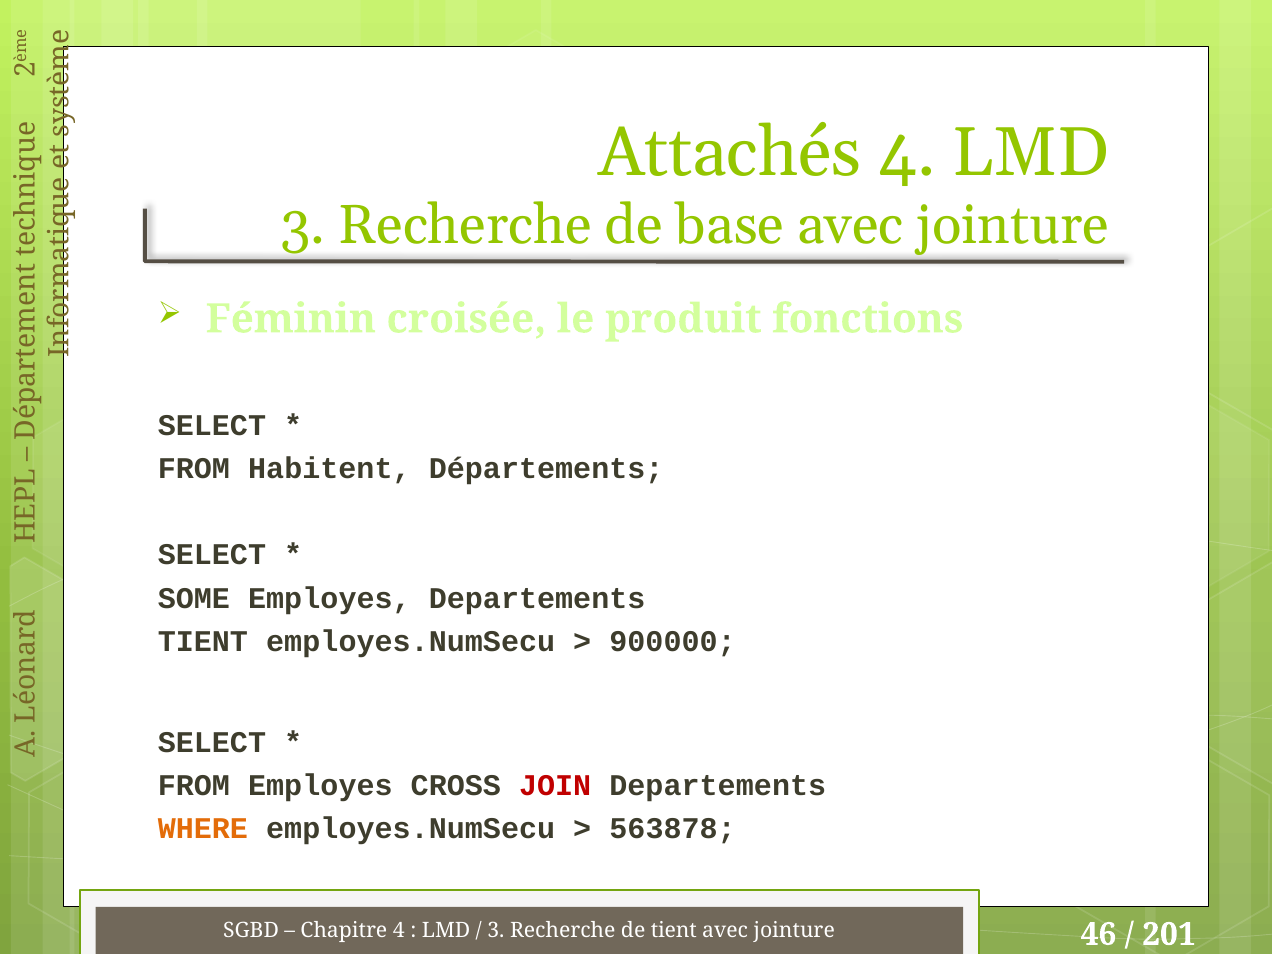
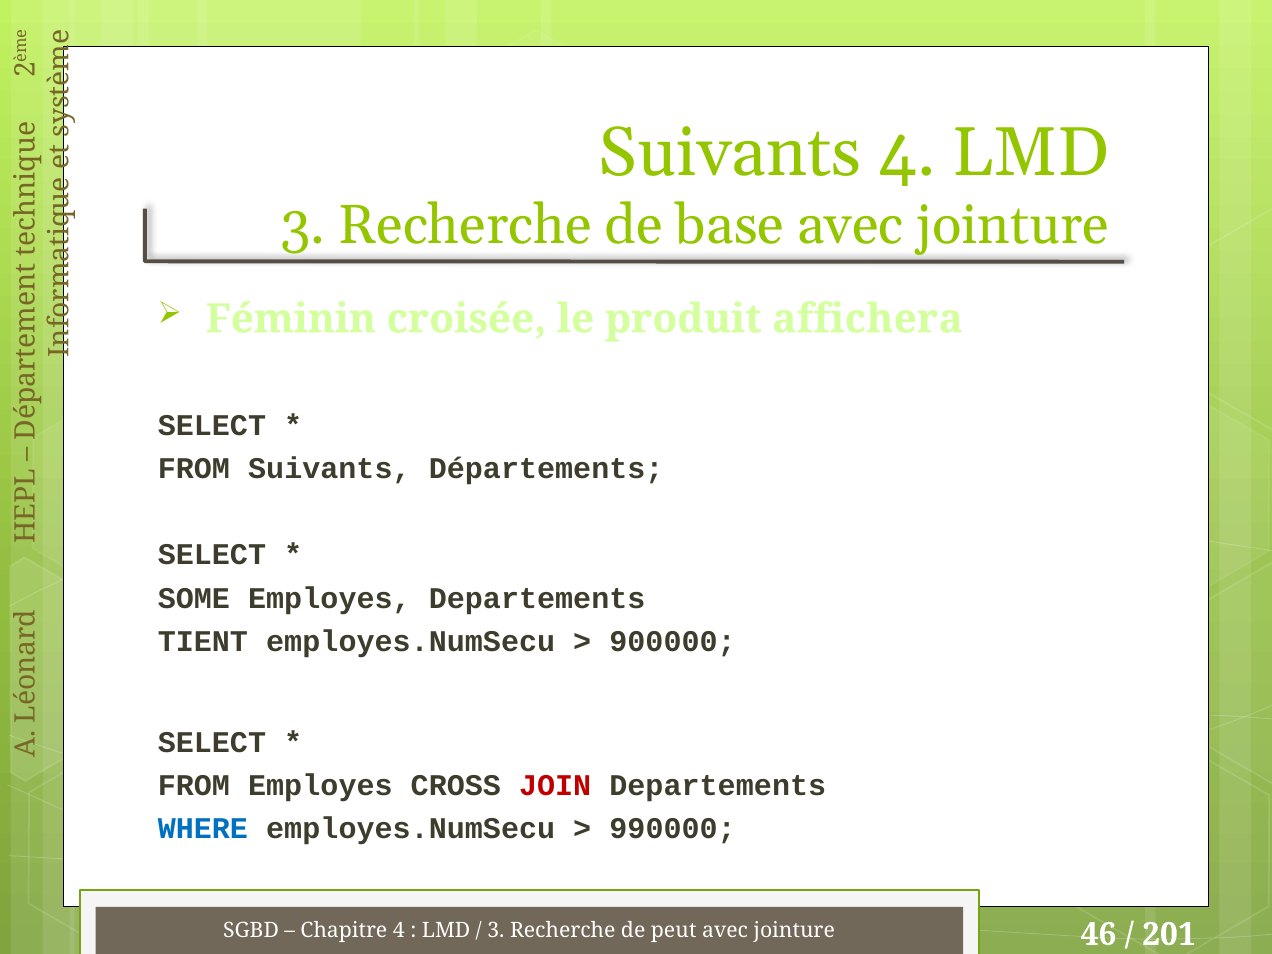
Attachés: Attachés -> Suivants (730, 153)
fonctions: fonctions -> affichera (868, 319)
FROM Habitent: Habitent -> Suivants (329, 469)
WHERE colour: orange -> blue (203, 828)
563878: 563878 -> 990000 (673, 828)
de tient: tient -> peut (674, 930)
